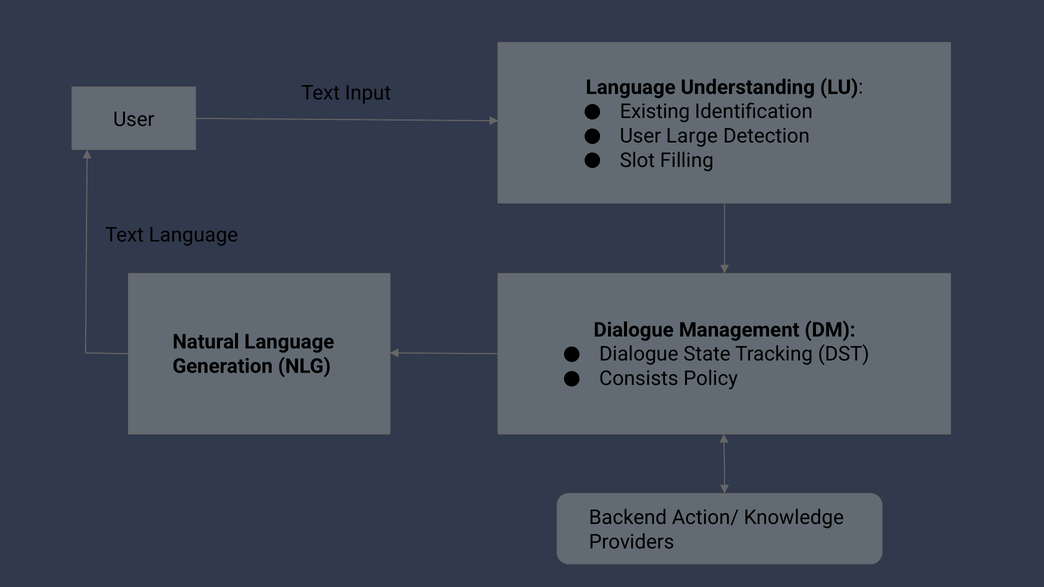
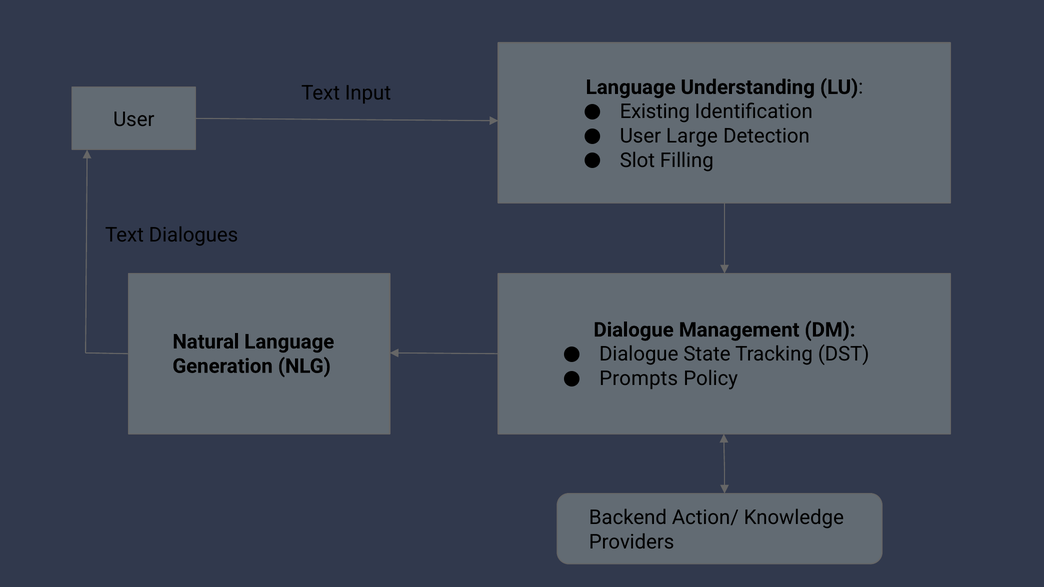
Text Language: Language -> Dialogues (194, 235)
Consists: Consists -> Prompts (639, 379)
